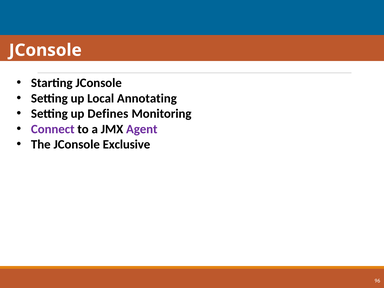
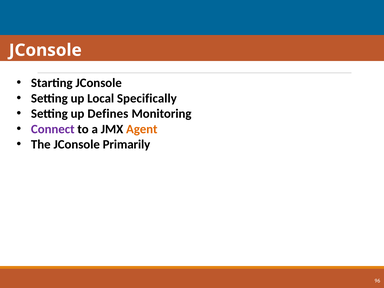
Annotating: Annotating -> Specifically (147, 98)
Agent colour: purple -> orange (142, 129)
Exclusive: Exclusive -> Primarily (126, 144)
